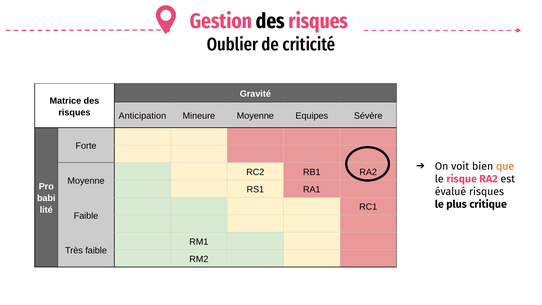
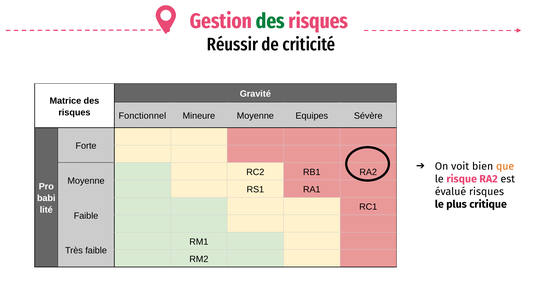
des colour: black -> green (270, 21)
Oublier: Oublier -> Réussir (232, 44)
Anticipation: Anticipation -> Fonctionnel (142, 116)
